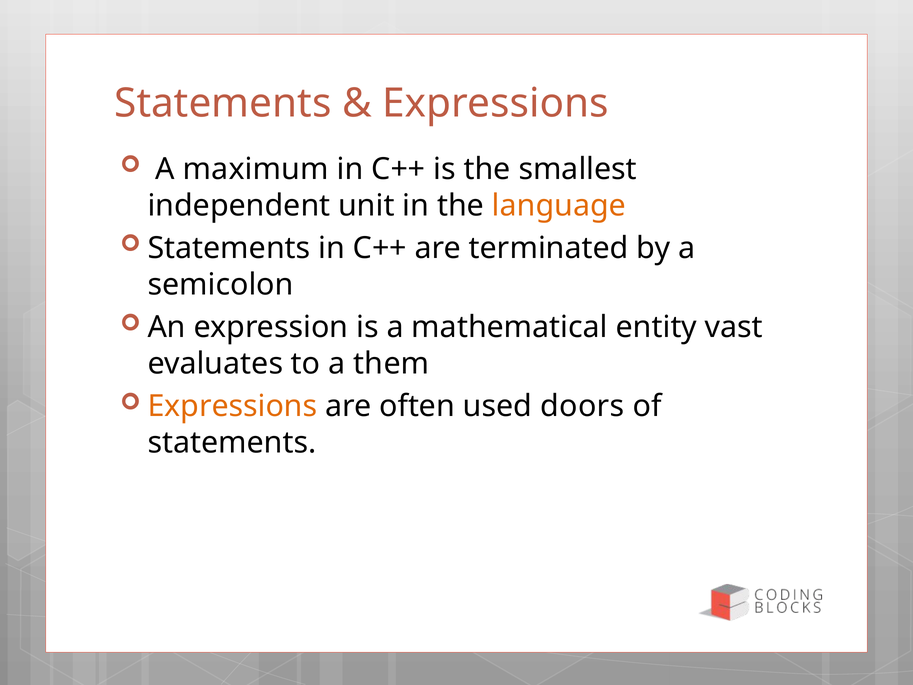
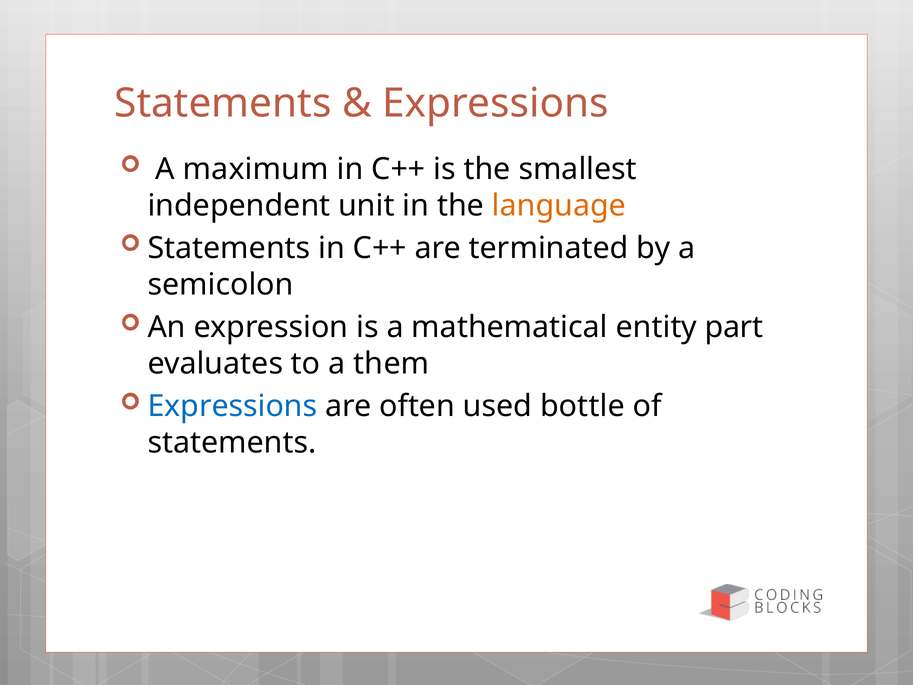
vast: vast -> part (734, 327)
Expressions colour: orange -> blue (232, 406)
doors: doors -> bottle (582, 406)
